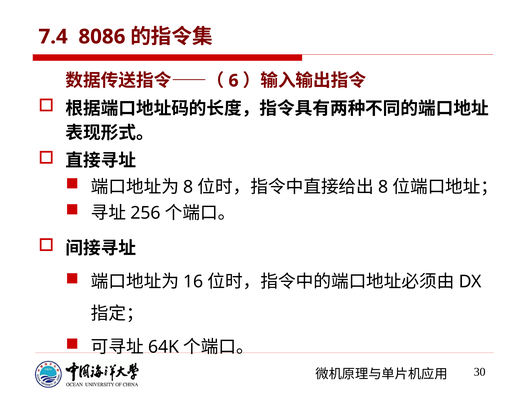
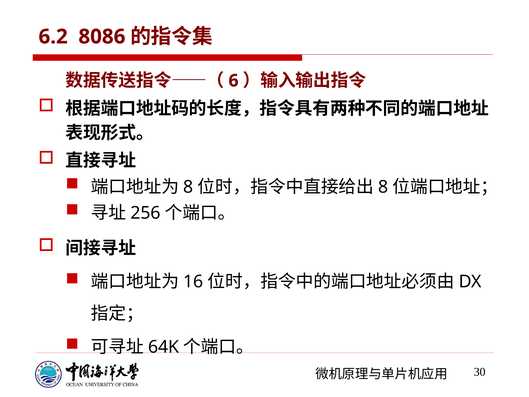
7.4: 7.4 -> 6.2 (53, 37)
